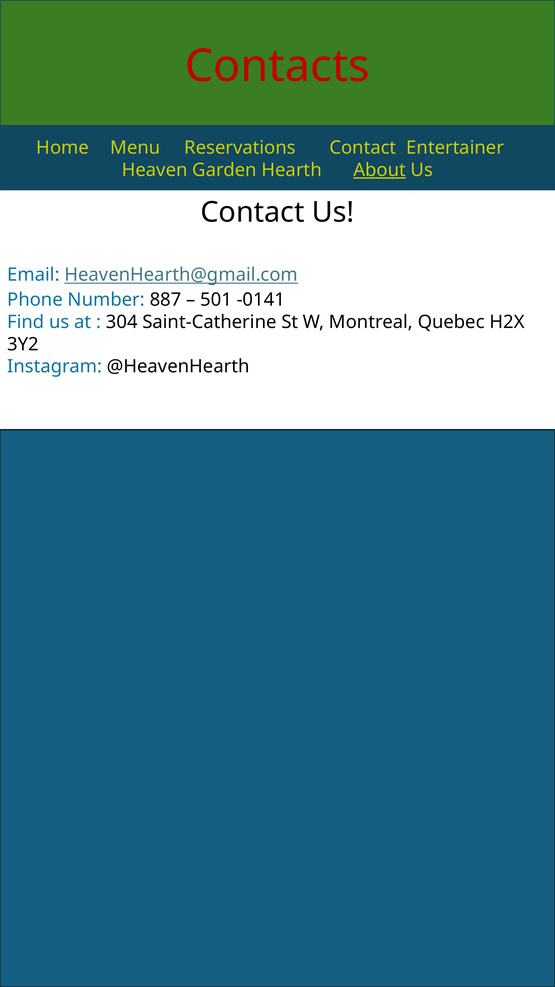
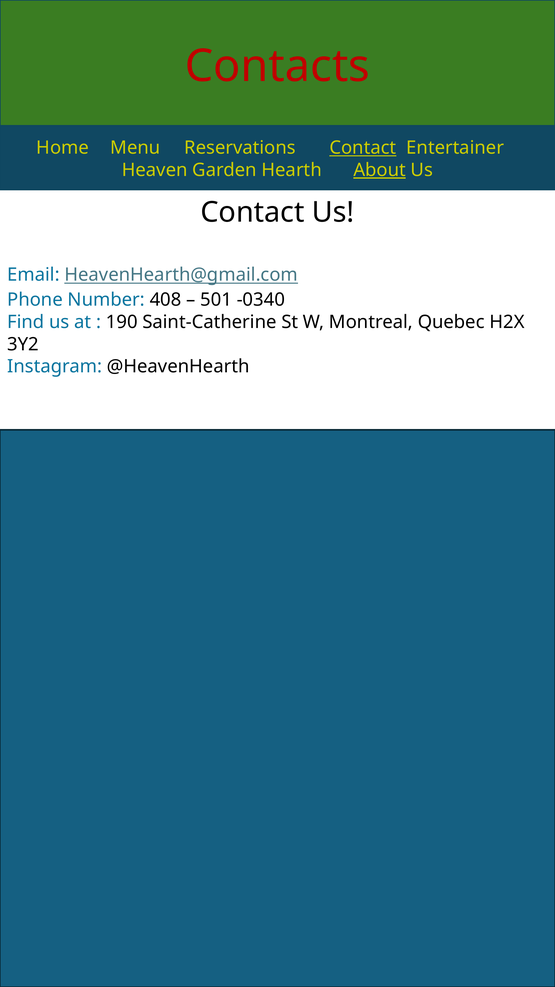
Contact underline: none -> present (363, 148)
887: 887 -> 408 (166, 300)
-0141: -0141 -> -0340 (261, 300)
304: 304 -> 190 (122, 322)
